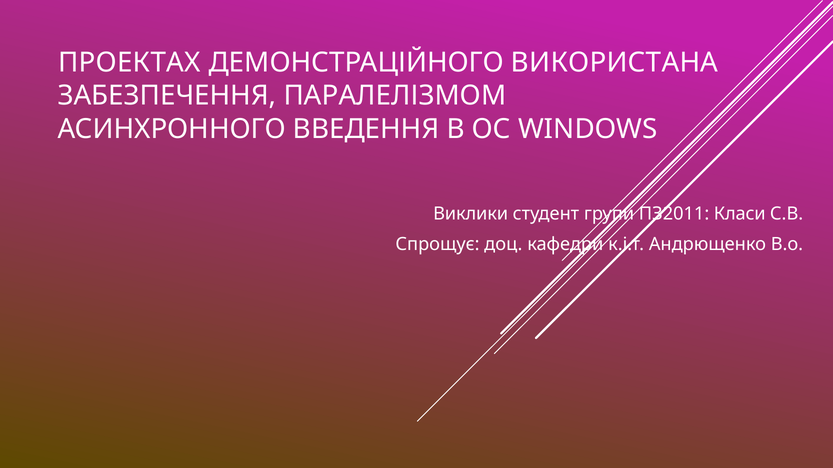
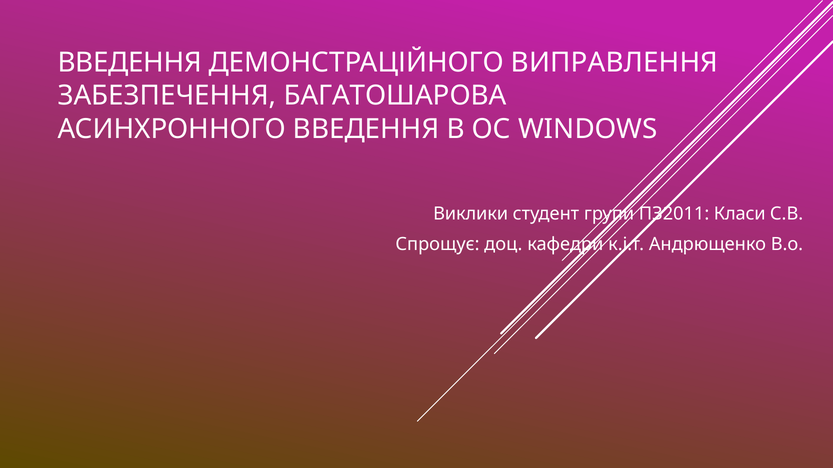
ПРОЕКТАХ: ПРОЕКТАХ -> ВВЕДЕННЯ (130, 63)
ВИКОРИСТАНА: ВИКОРИСТАНА -> ВИПРАВЛЕННЯ (615, 63)
ПАРАЛЕЛІЗМОМ: ПАРАЛЕЛІЗМОМ -> БАГАТОШАРОВА (395, 96)
